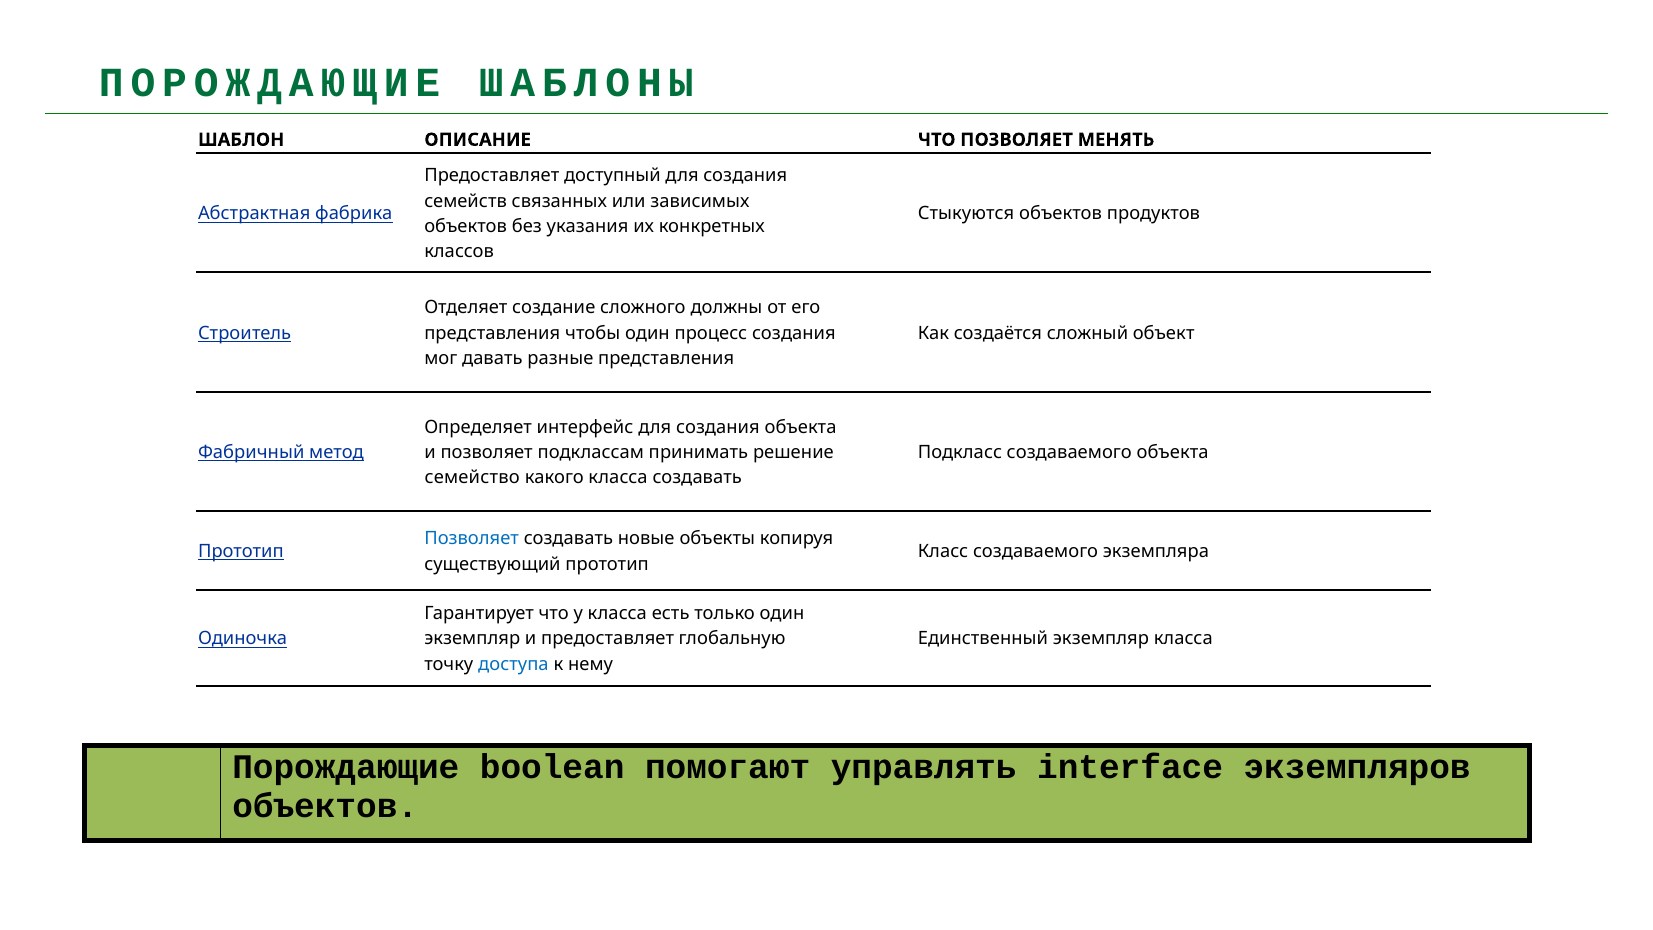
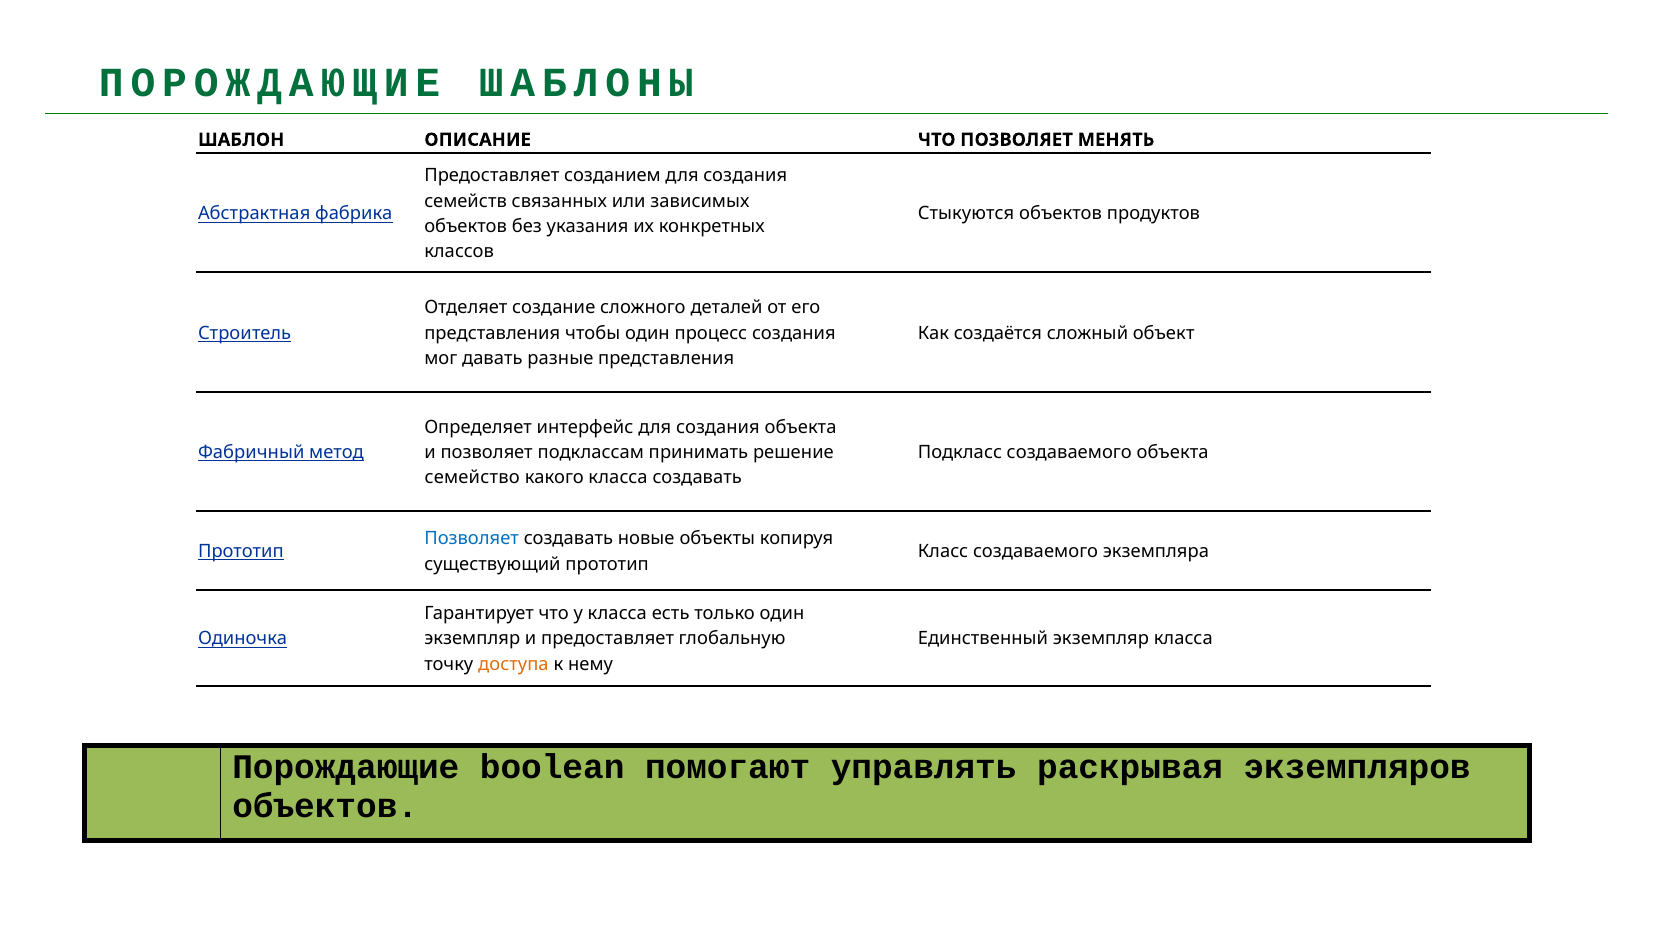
доступный: доступный -> созданием (612, 176)
должны: должны -> деталей (726, 308)
доступа colour: blue -> orange (513, 664)
interface: interface -> раскрывая (1130, 767)
